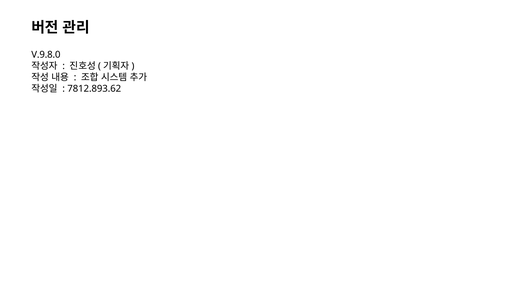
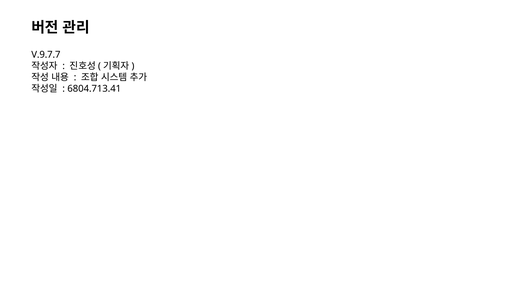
V.9.8.0: V.9.8.0 -> V.9.7.7 (46, 55)
7812.893.62: 7812.893.62 -> 6804.713.41 (94, 89)
